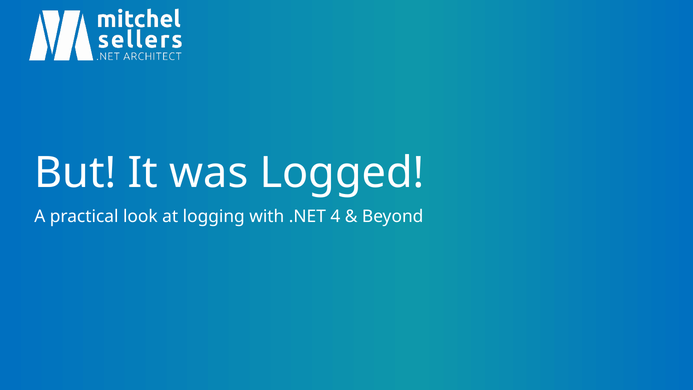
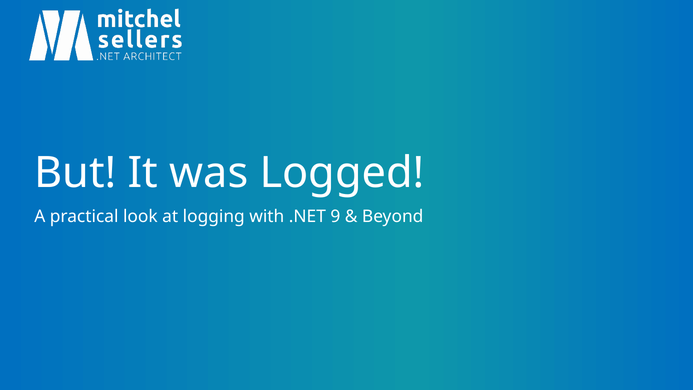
4: 4 -> 9 (335, 217)
